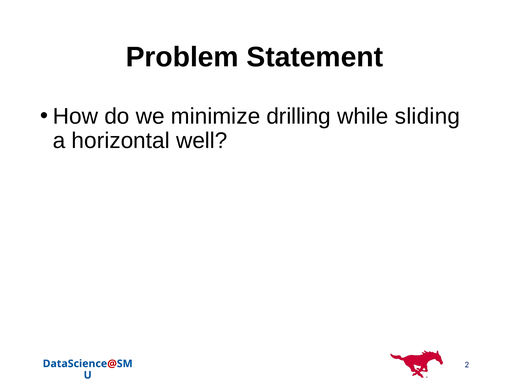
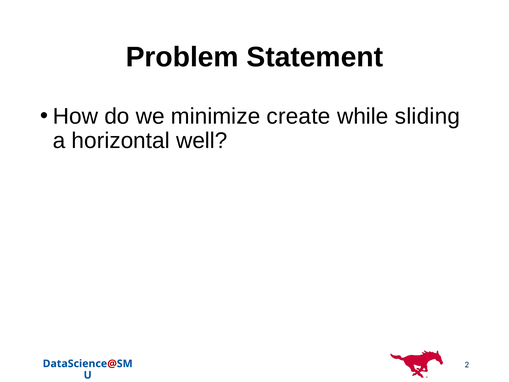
drilling: drilling -> create (299, 116)
